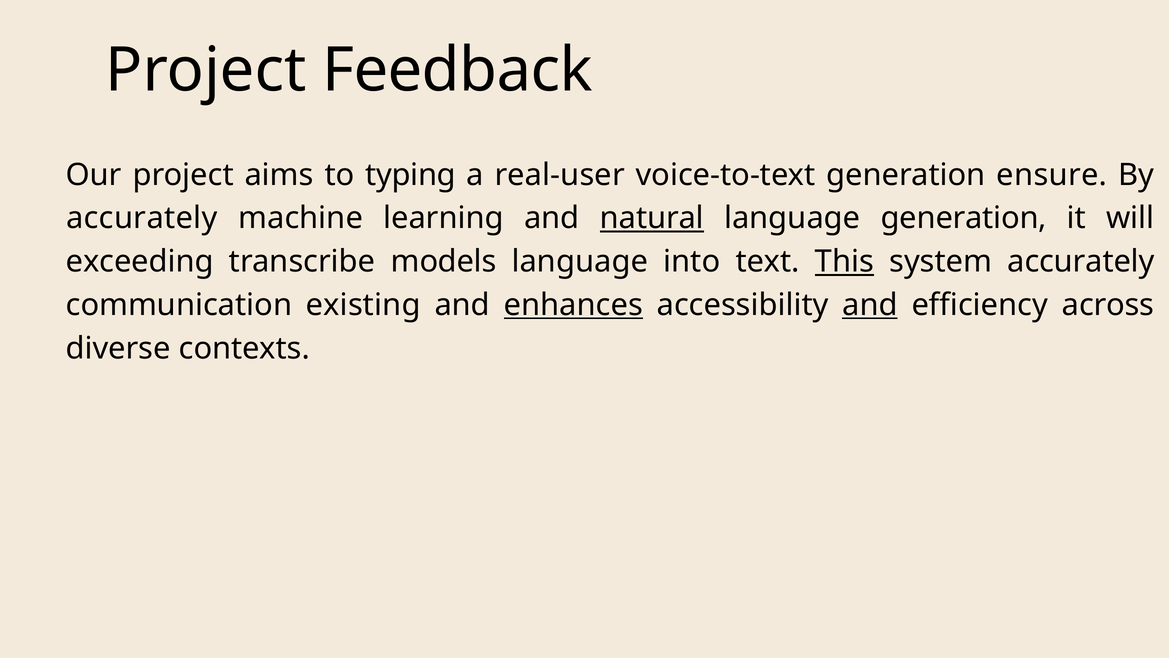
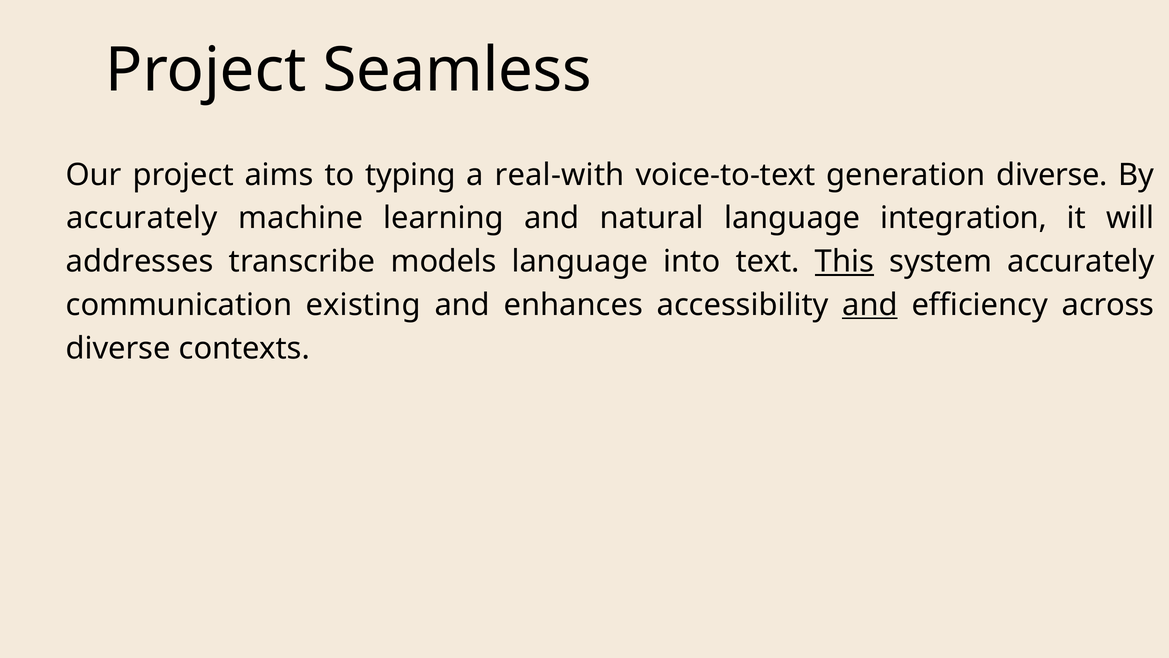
Feedback: Feedback -> Seamless (457, 70)
real-user: real-user -> real-with (560, 175)
generation ensure: ensure -> diverse (1052, 175)
natural underline: present -> none (652, 218)
language generation: generation -> integration (964, 218)
exceeding: exceeding -> addresses (140, 261)
enhances underline: present -> none (573, 305)
